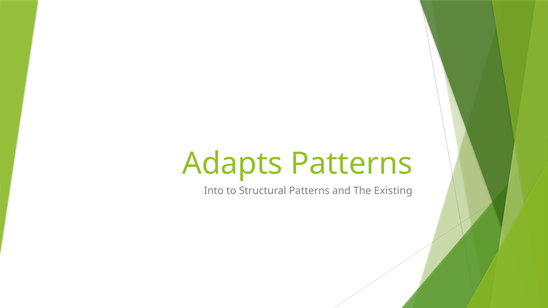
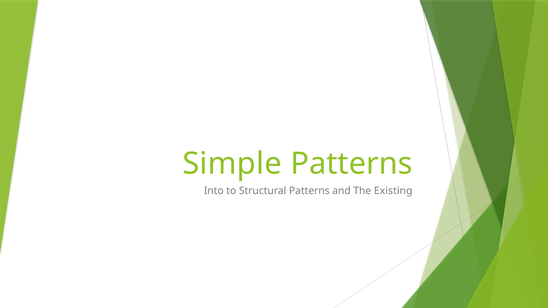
Adapts: Adapts -> Simple (232, 164)
